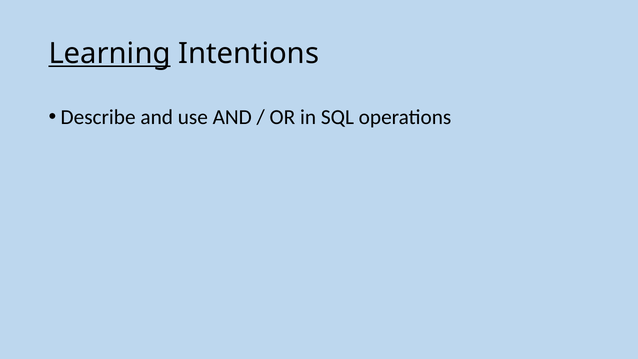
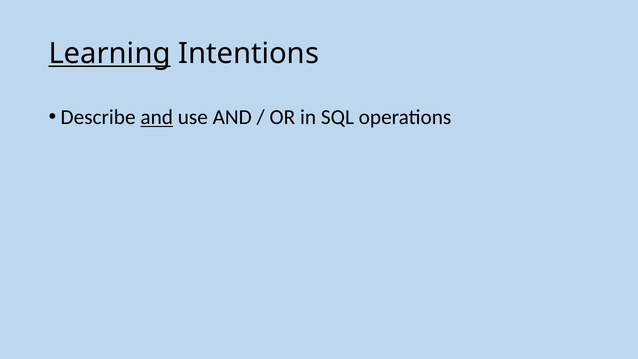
and underline: none -> present (157, 117)
